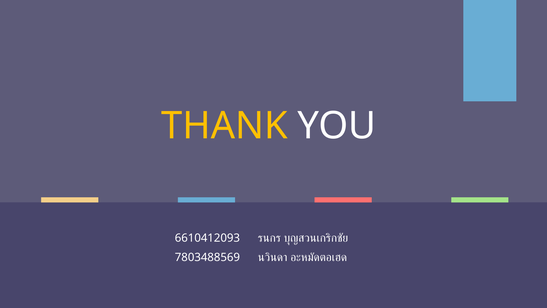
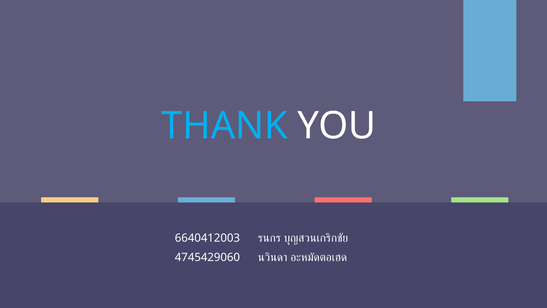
THANK colour: yellow -> light blue (224, 126)
6610412093: 6610412093 -> 6640412003 (207, 238)
7803488569: 7803488569 -> 4745429060 (207, 257)
